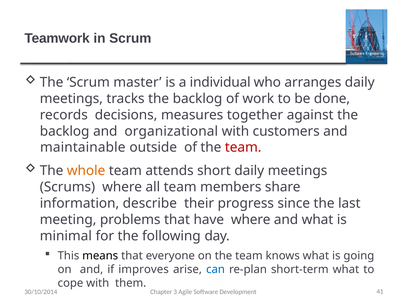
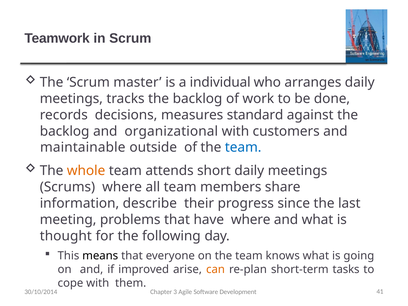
together: together -> standard (255, 115)
team colour: red -> blue (243, 147)
minimal: minimal -> thought (66, 236)
improves: improves -> improved (144, 269)
can colour: blue -> orange (215, 269)
short-term what: what -> tasks (346, 269)
